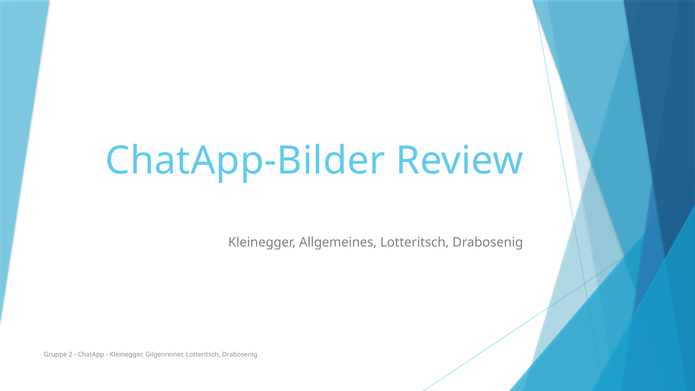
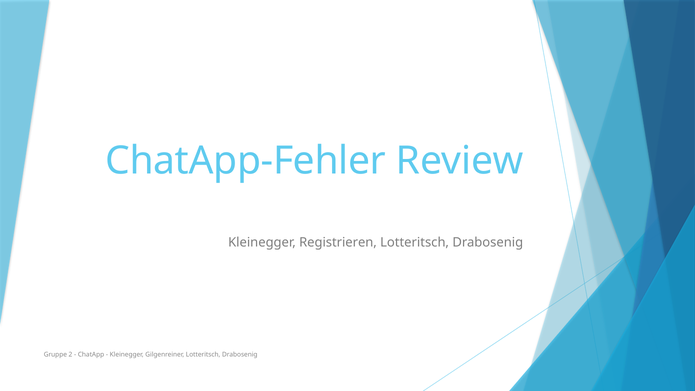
ChatApp-Bilder: ChatApp-Bilder -> ChatApp-Fehler (246, 161)
Allgemeines: Allgemeines -> Registrieren (338, 242)
